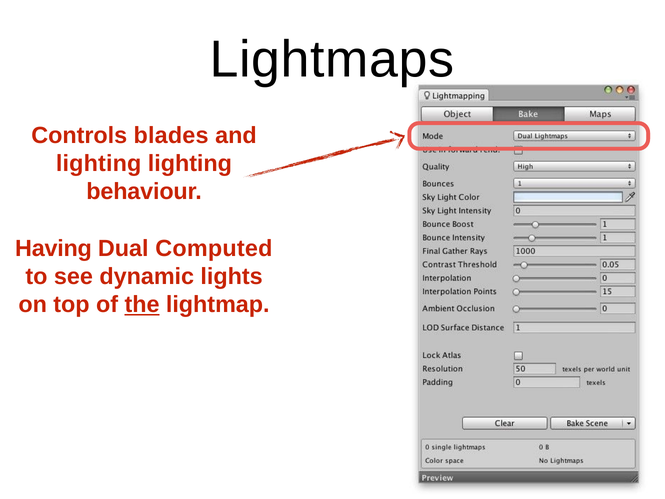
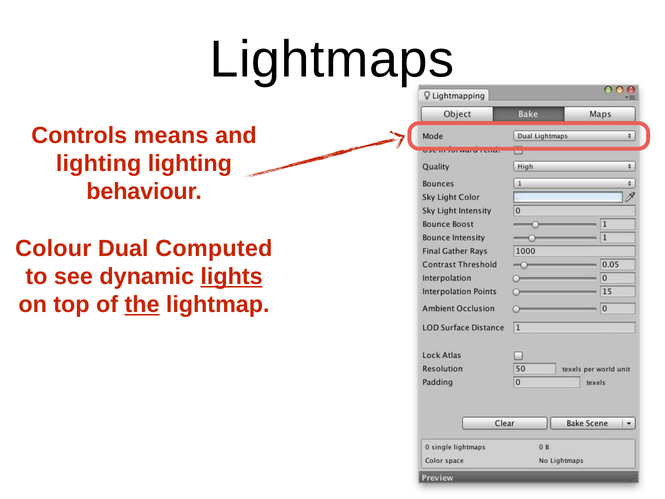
blades: blades -> means (171, 136)
Having: Having -> Colour (53, 249)
lights underline: none -> present (232, 276)
